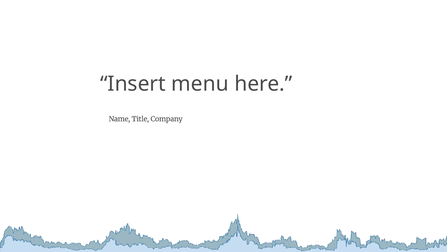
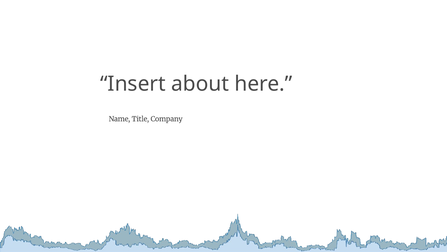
menu: menu -> about (200, 84)
